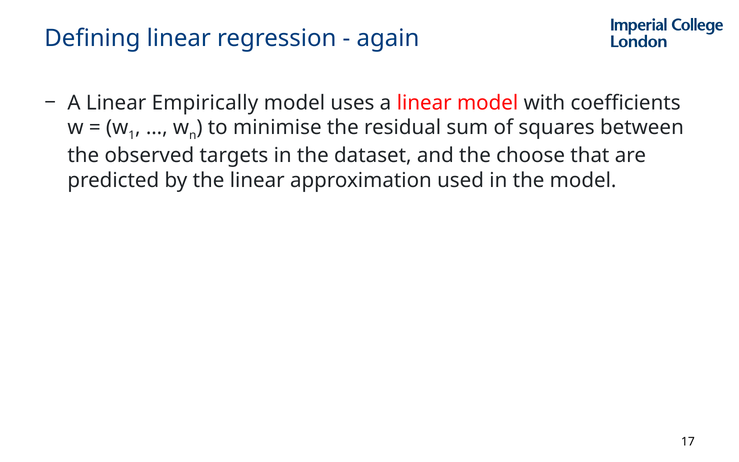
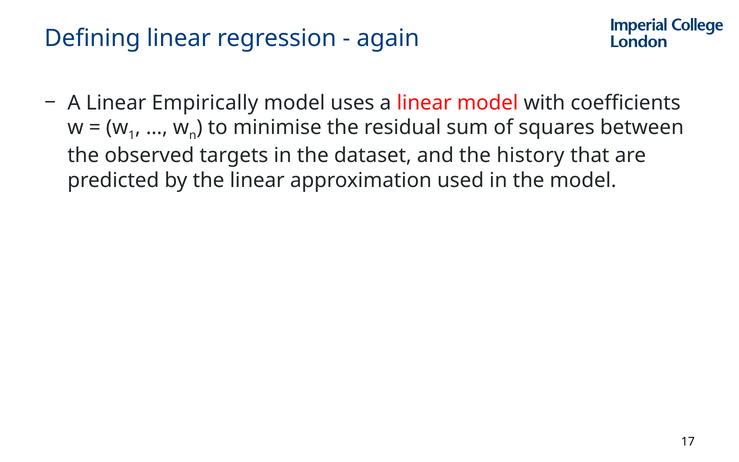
choose: choose -> history (530, 156)
